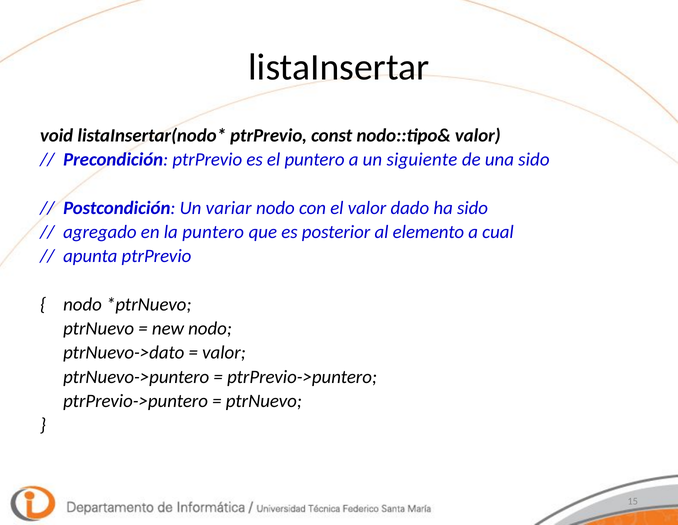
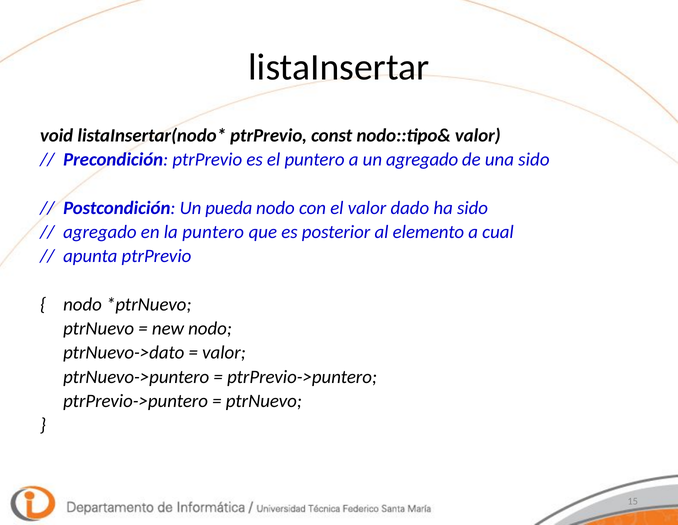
un siguiente: siguiente -> agregado (422, 160)
variar: variar -> pueda (229, 208)
